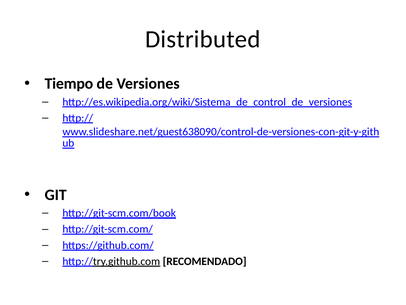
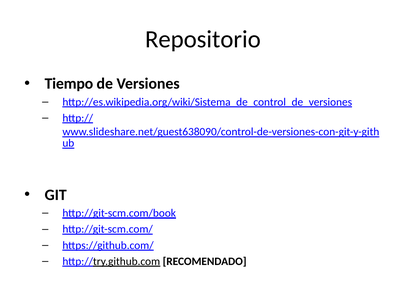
Distributed: Distributed -> Repositorio (203, 39)
